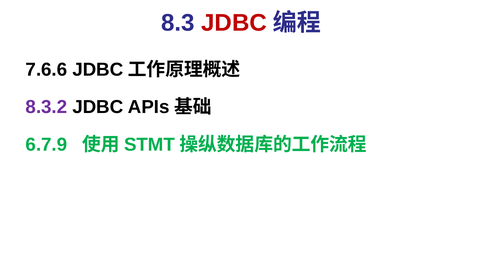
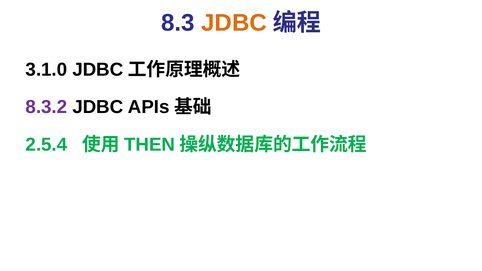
JDBC colour: red -> orange (234, 23)
7.6.6: 7.6.6 -> 3.1.0 (46, 70)
6.7.9: 6.7.9 -> 2.5.4 (46, 145)
STMT: STMT -> THEN (150, 145)
